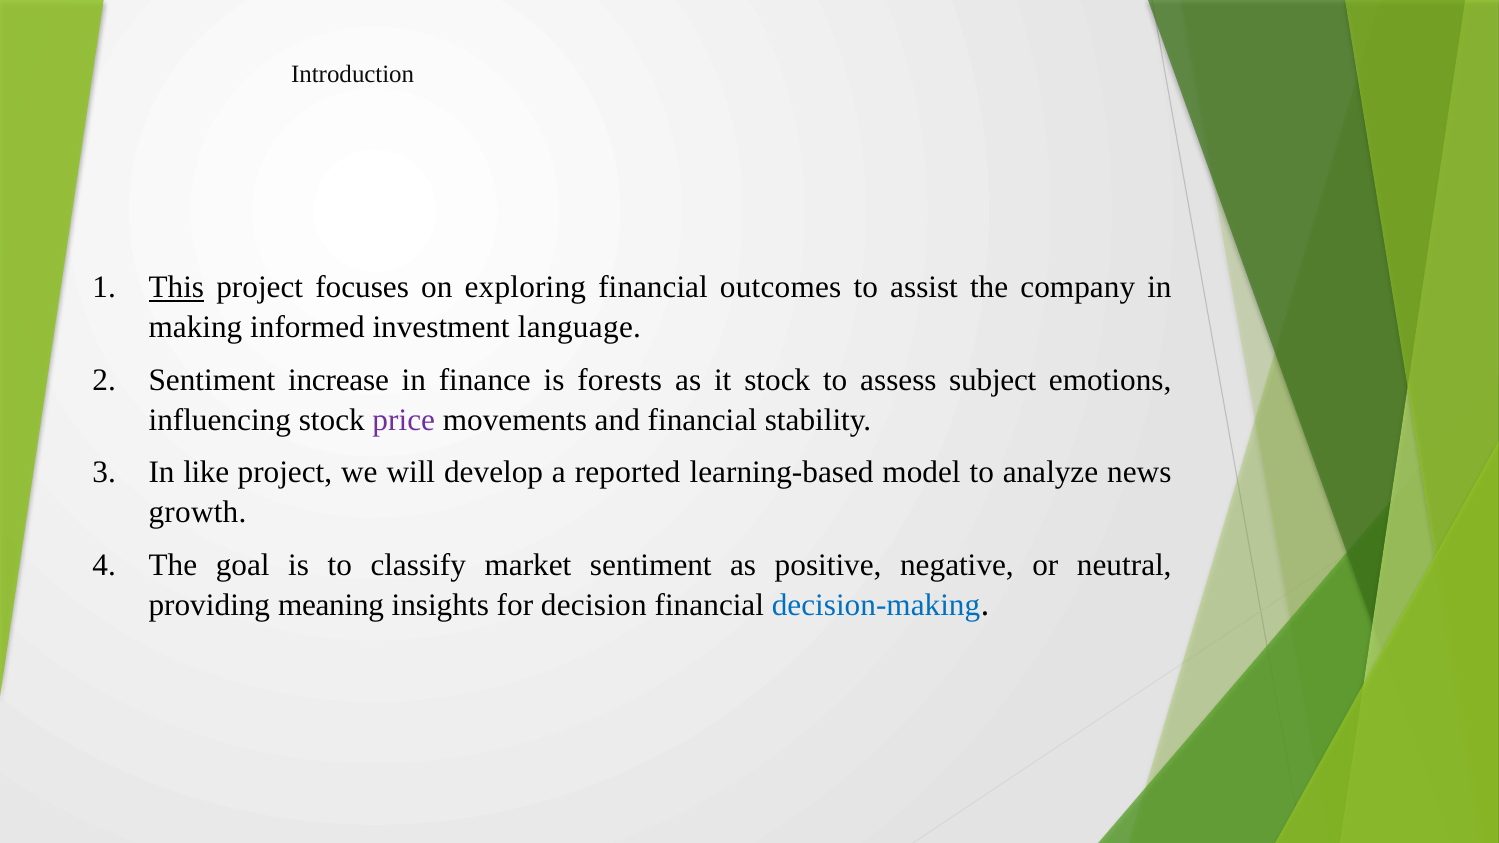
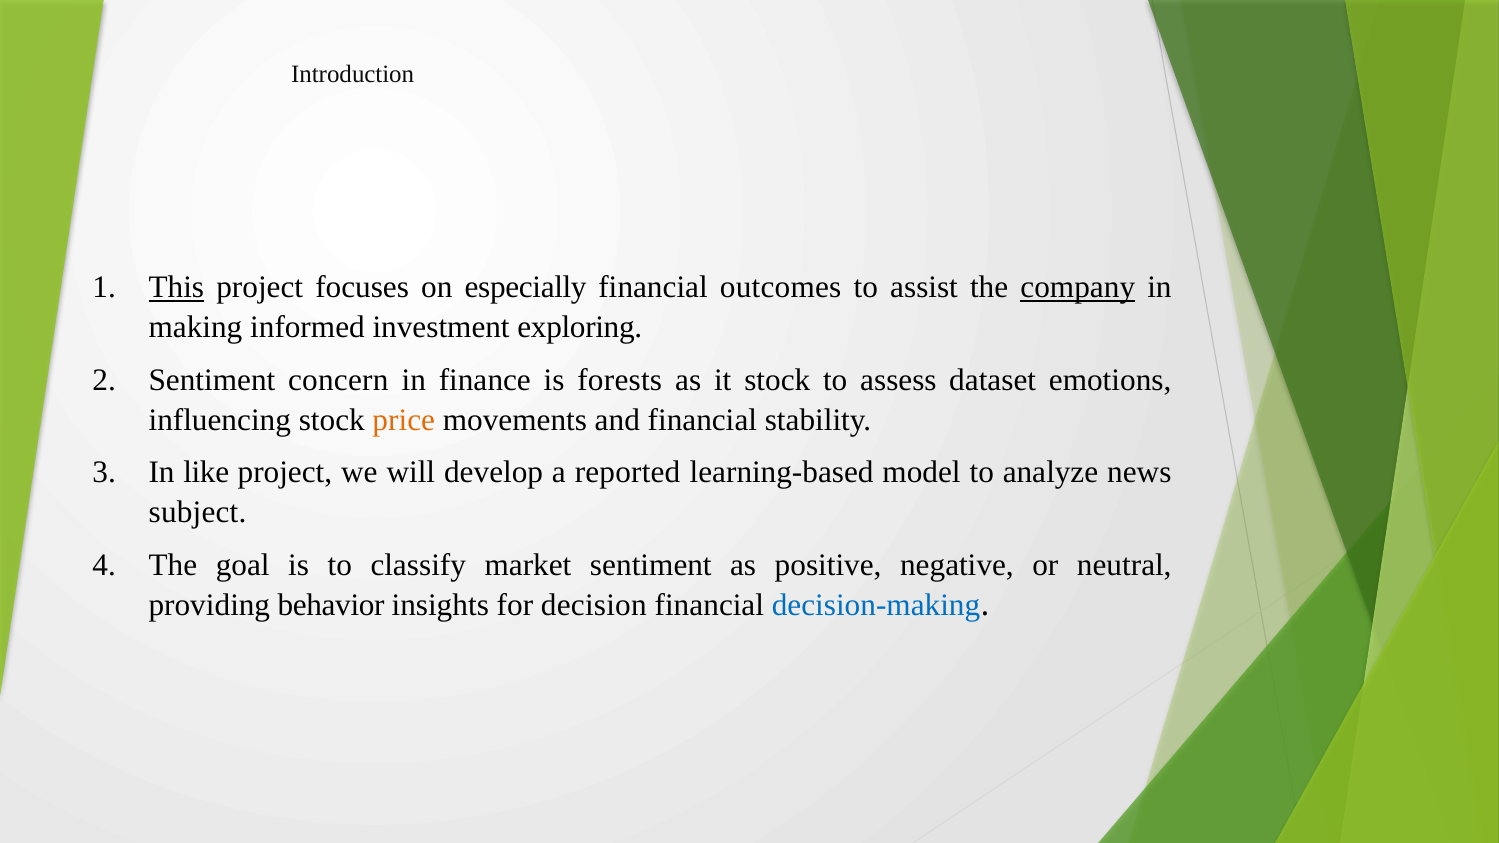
exploring: exploring -> especially (526, 287)
company underline: none -> present (1078, 287)
language: language -> exploring (580, 327)
increase: increase -> concern (338, 380)
subject: subject -> dataset (993, 380)
price colour: purple -> orange (404, 420)
growth: growth -> subject (198, 513)
meaning: meaning -> behavior (331, 605)
